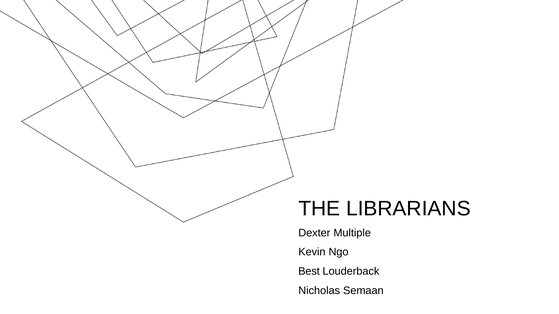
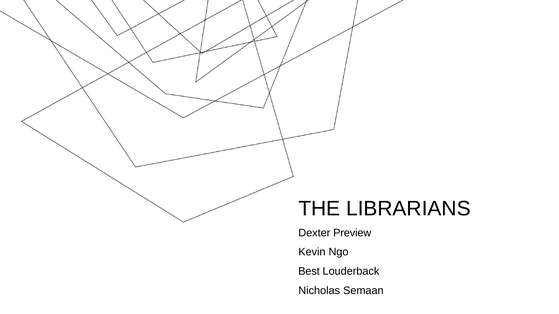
Multiple: Multiple -> Preview (352, 233)
